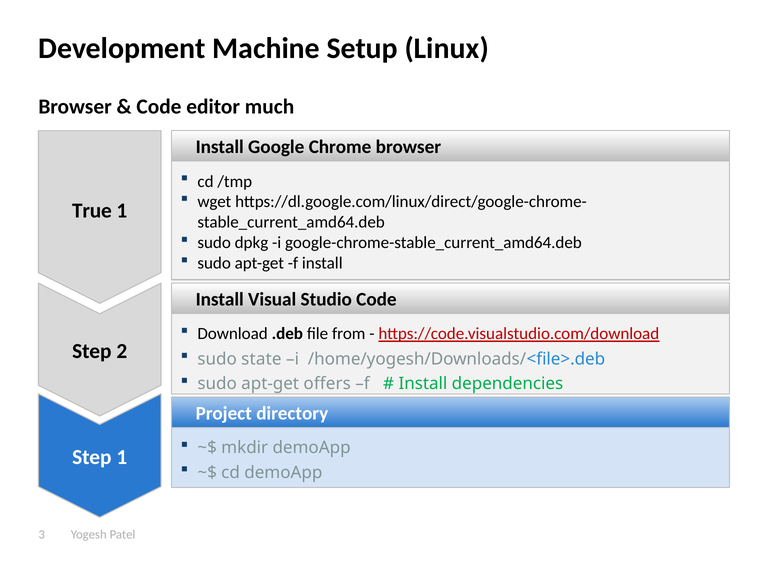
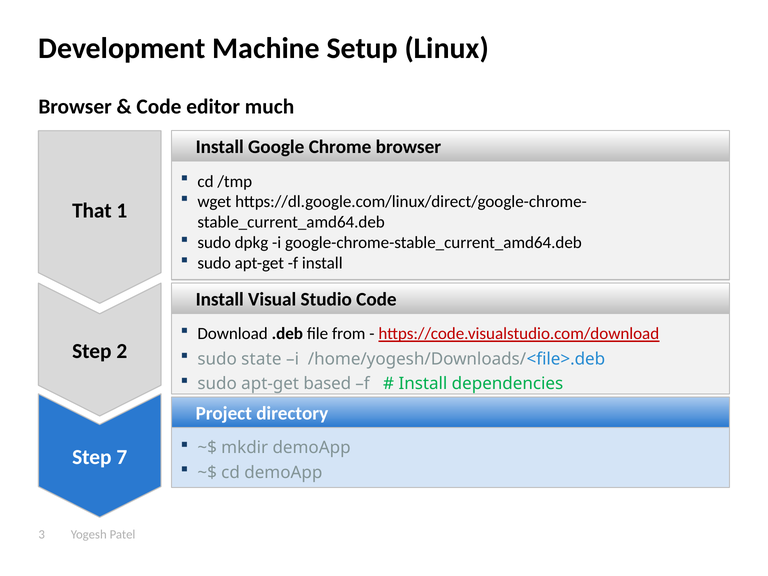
True: True -> That (92, 211)
offers: offers -> based (327, 384)
Step 1: 1 -> 7 (122, 457)
